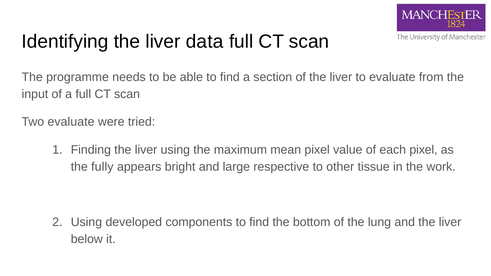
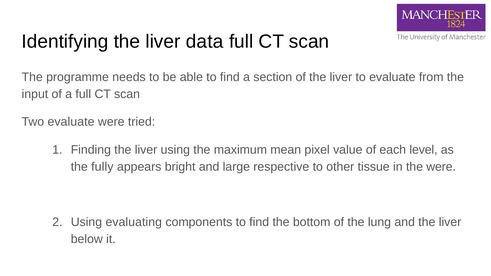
each pixel: pixel -> level (423, 150)
the work: work -> were (441, 167)
developed: developed -> evaluating (134, 222)
